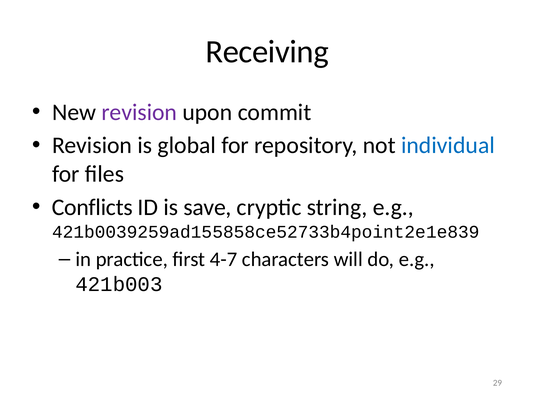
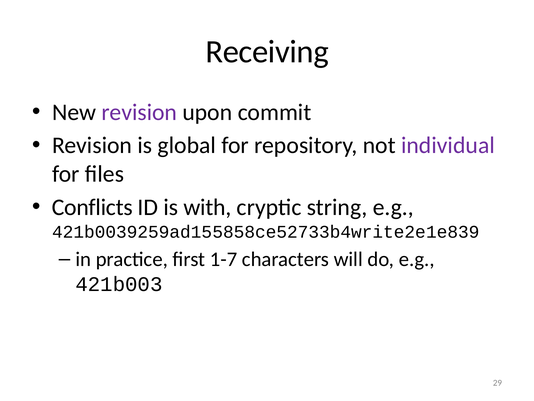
individual colour: blue -> purple (448, 145)
save: save -> with (207, 207)
421b0039259ad155858ce52733b4point2e1e839: 421b0039259ad155858ce52733b4point2e1e839 -> 421b0039259ad155858ce52733b4write2e1e839 (266, 232)
4-7: 4-7 -> 1-7 (224, 259)
